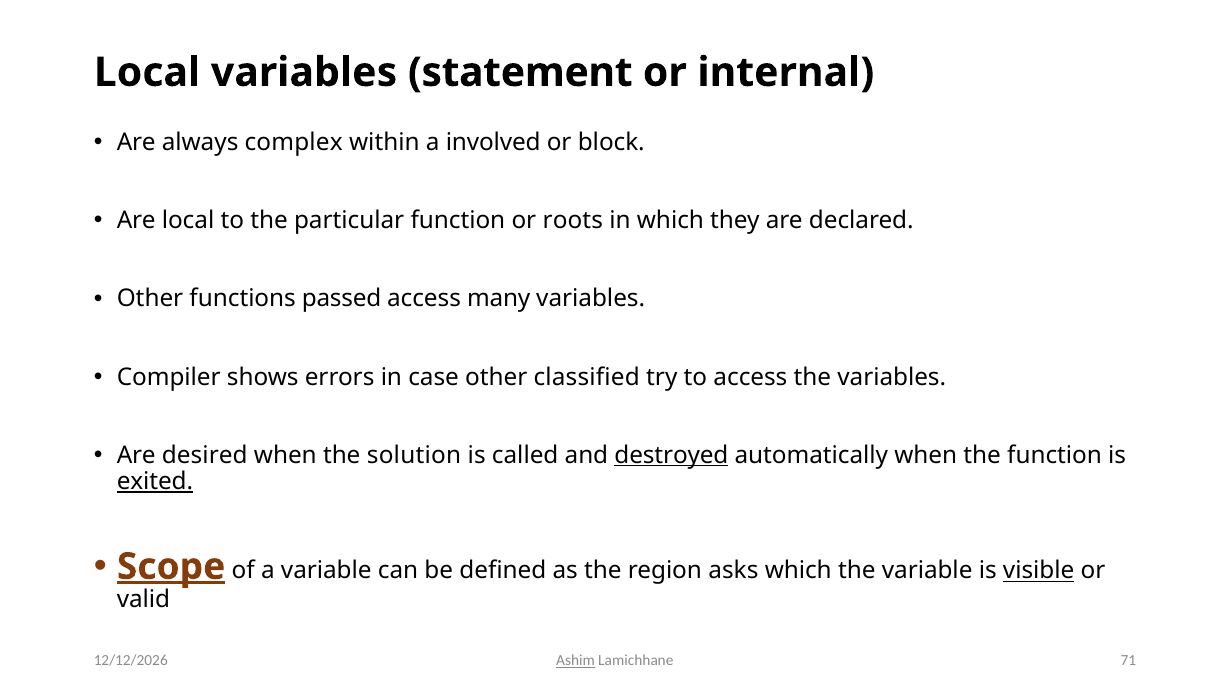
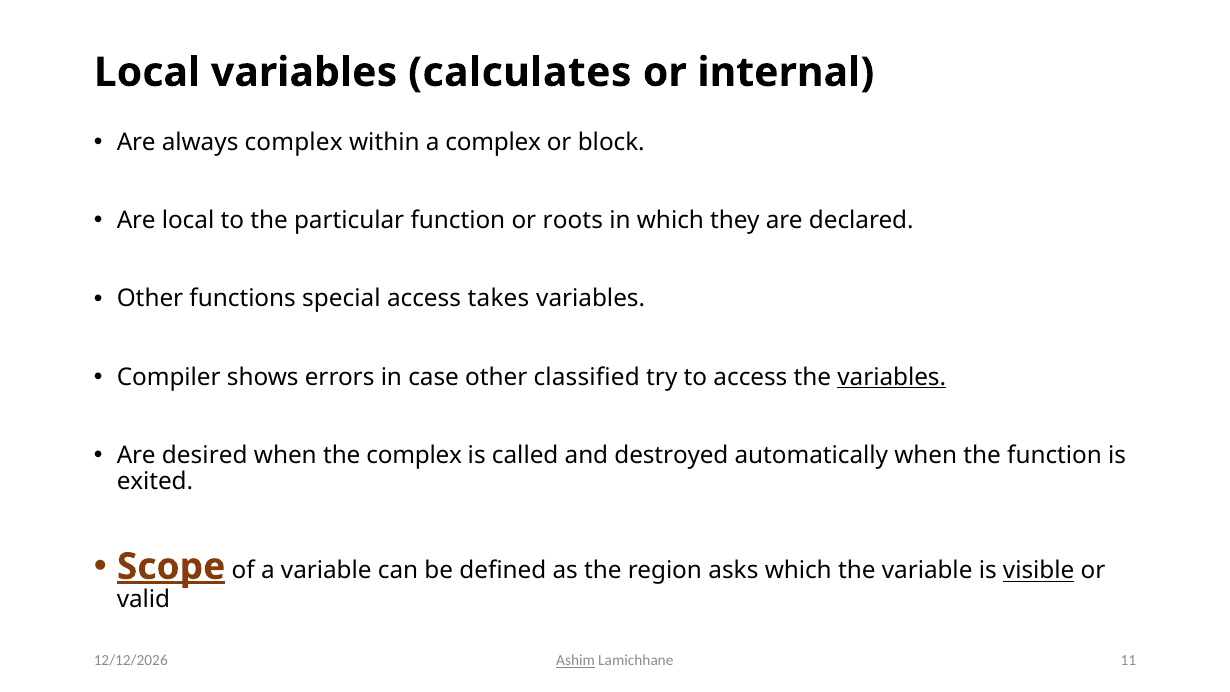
statement: statement -> calculates (520, 72)
a involved: involved -> complex (493, 142)
passed: passed -> special (341, 299)
many: many -> takes (498, 299)
variables underline: none -> present (892, 377)
the solution: solution -> complex (414, 455)
destroyed underline: present -> none (671, 455)
exited underline: present -> none (155, 481)
71: 71 -> 11 (1128, 661)
